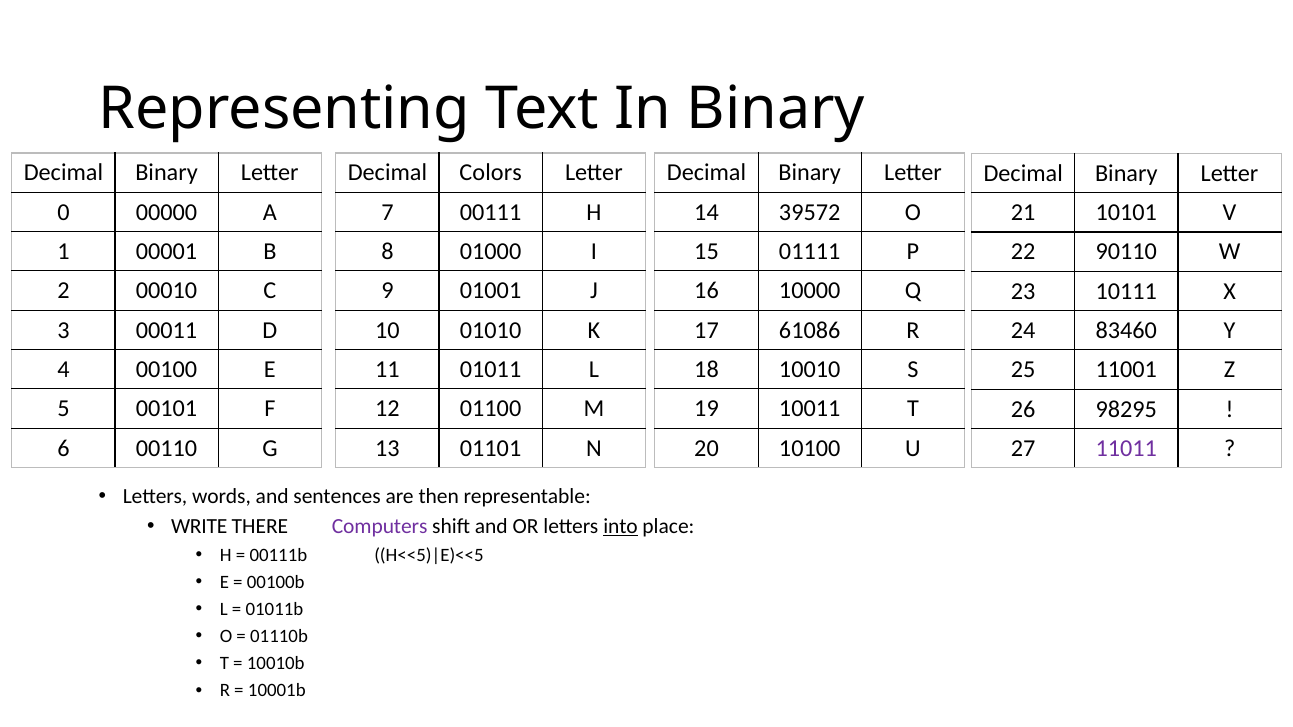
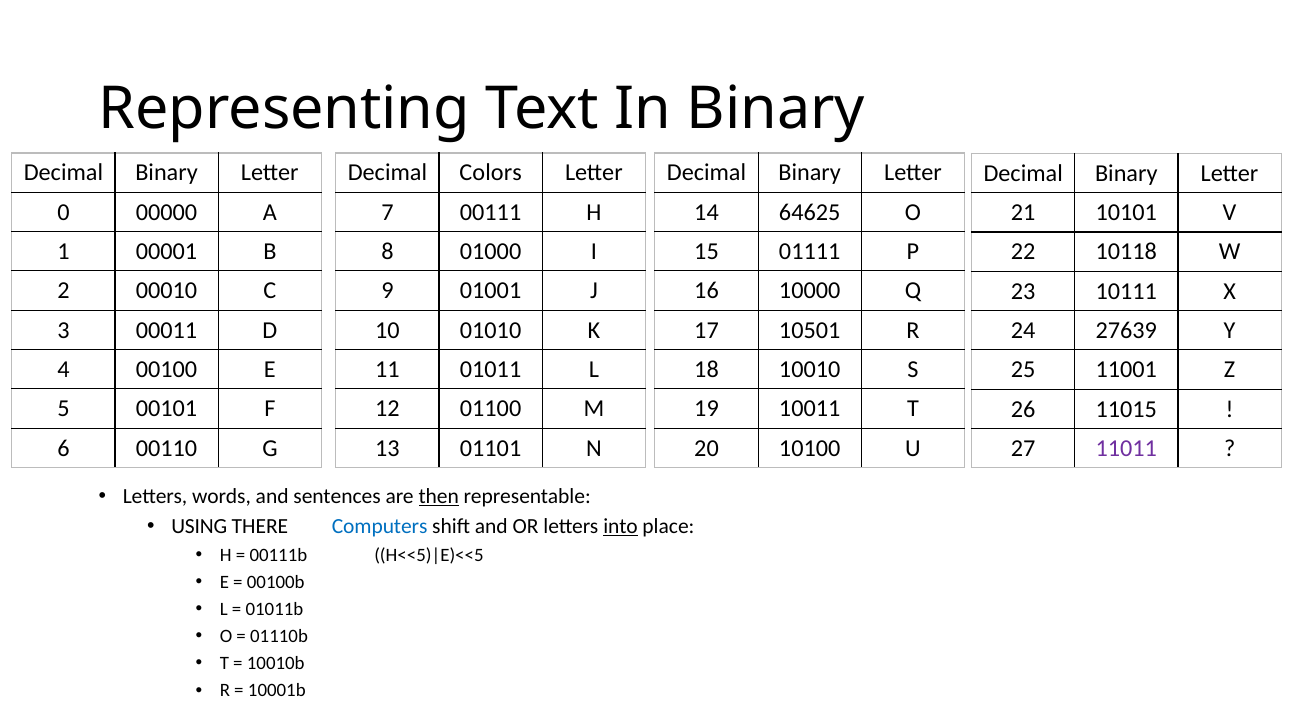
39572: 39572 -> 64625 (810, 212)
90110: 90110 -> 10118 (1126, 252)
61086: 61086 -> 10501 (810, 330)
83460: 83460 -> 27639 (1126, 331)
98295: 98295 -> 11015 (1126, 409)
then underline: none -> present (439, 497)
WRITE: WRITE -> USING (199, 527)
Computers colour: purple -> blue (380, 527)
